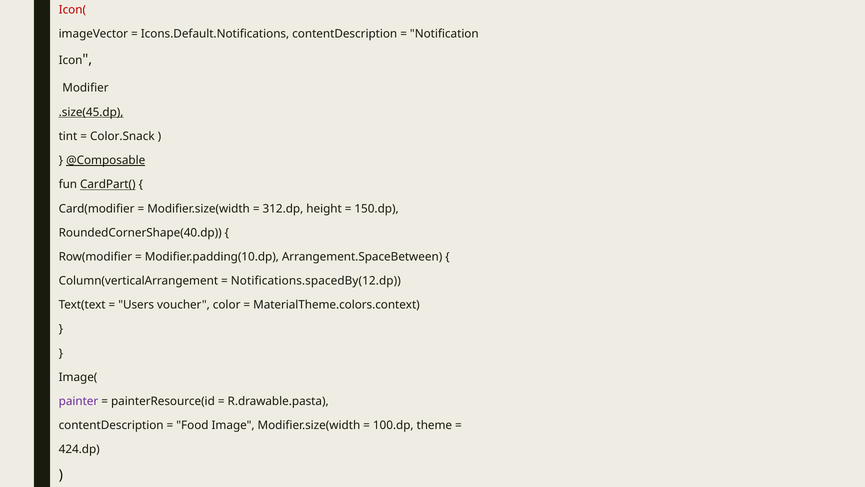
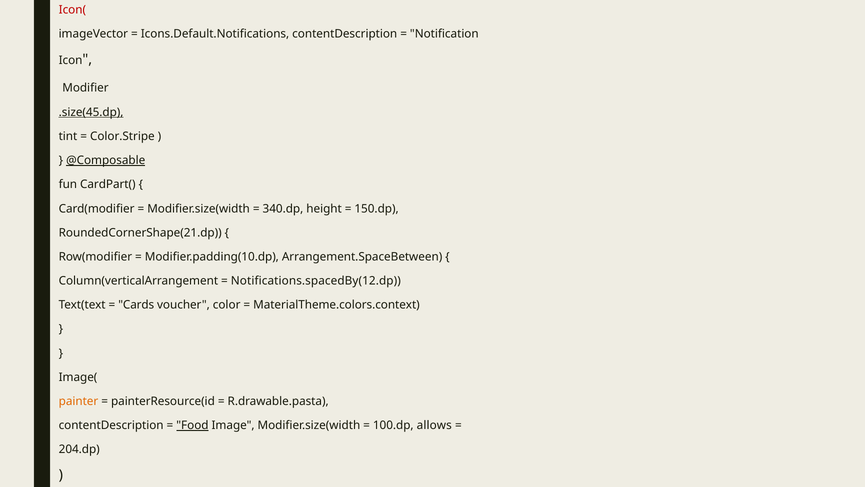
Color.Snack: Color.Snack -> Color.Stripe (122, 136)
CardPart( underline: present -> none (108, 184)
312.dp: 312.dp -> 340.dp (283, 208)
RoundedCornerShape(40.dp: RoundedCornerShape(40.dp -> RoundedCornerShape(21.dp (140, 233)
Users: Users -> Cards (136, 305)
painter colour: purple -> orange (78, 401)
Food underline: none -> present (192, 425)
theme: theme -> allows (434, 425)
424.dp: 424.dp -> 204.dp (79, 449)
